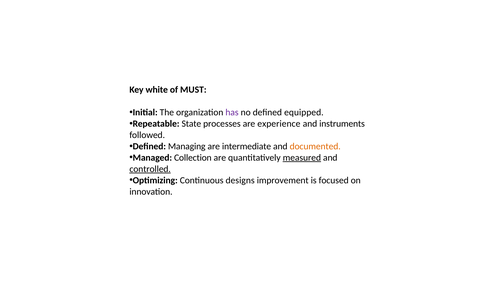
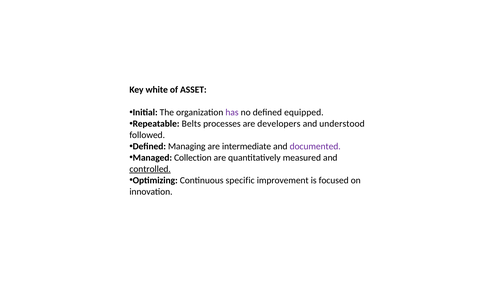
MUST: MUST -> ASSET (193, 90)
State: State -> Belts (191, 124)
experience: experience -> developers (279, 124)
instruments: instruments -> understood (342, 124)
documented colour: orange -> purple (315, 146)
measured underline: present -> none (302, 158)
designs: designs -> specific (240, 180)
